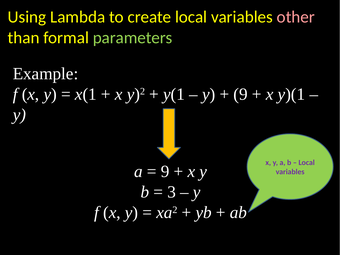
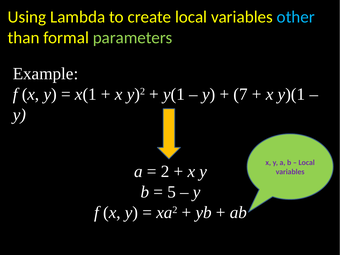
other colour: pink -> light blue (296, 17)
9: 9 -> 7 (241, 94)
9: 9 -> 2 (165, 171)
3: 3 -> 5 (172, 192)
